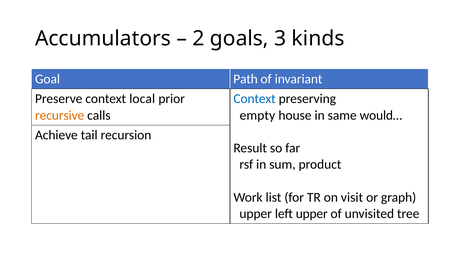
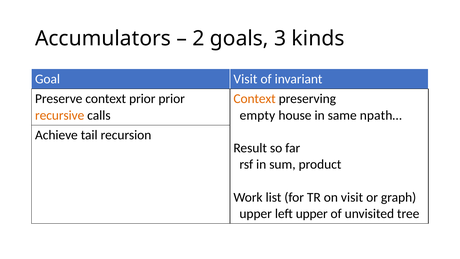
Goal Path: Path -> Visit (245, 79)
context local: local -> prior (142, 99)
Context colour: blue -> orange (255, 99)
would…: would… -> npath… (381, 115)
